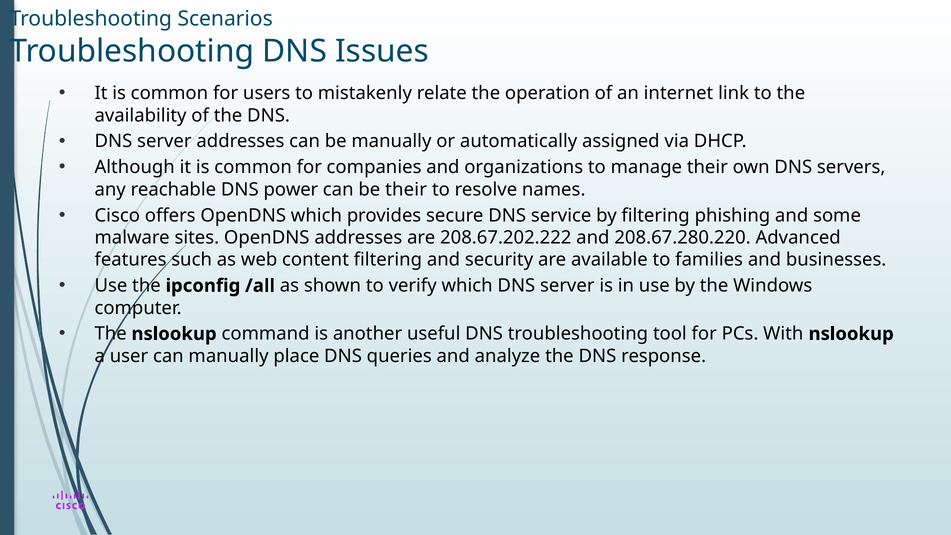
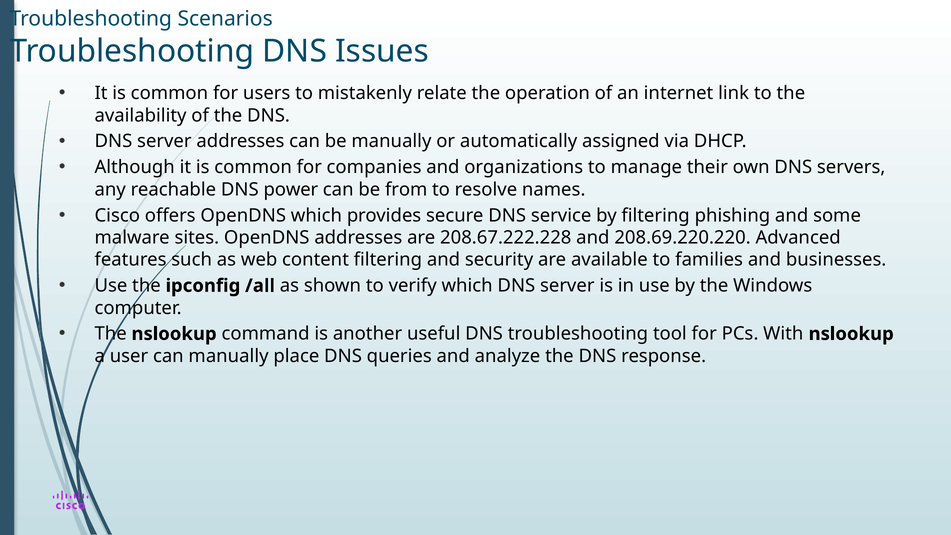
be their: their -> from (406, 189)
208.67.202.222: 208.67.202.222 -> 208.67.222.228 (506, 238)
208.67.280.220: 208.67.280.220 -> 208.69.220.220 (683, 238)
